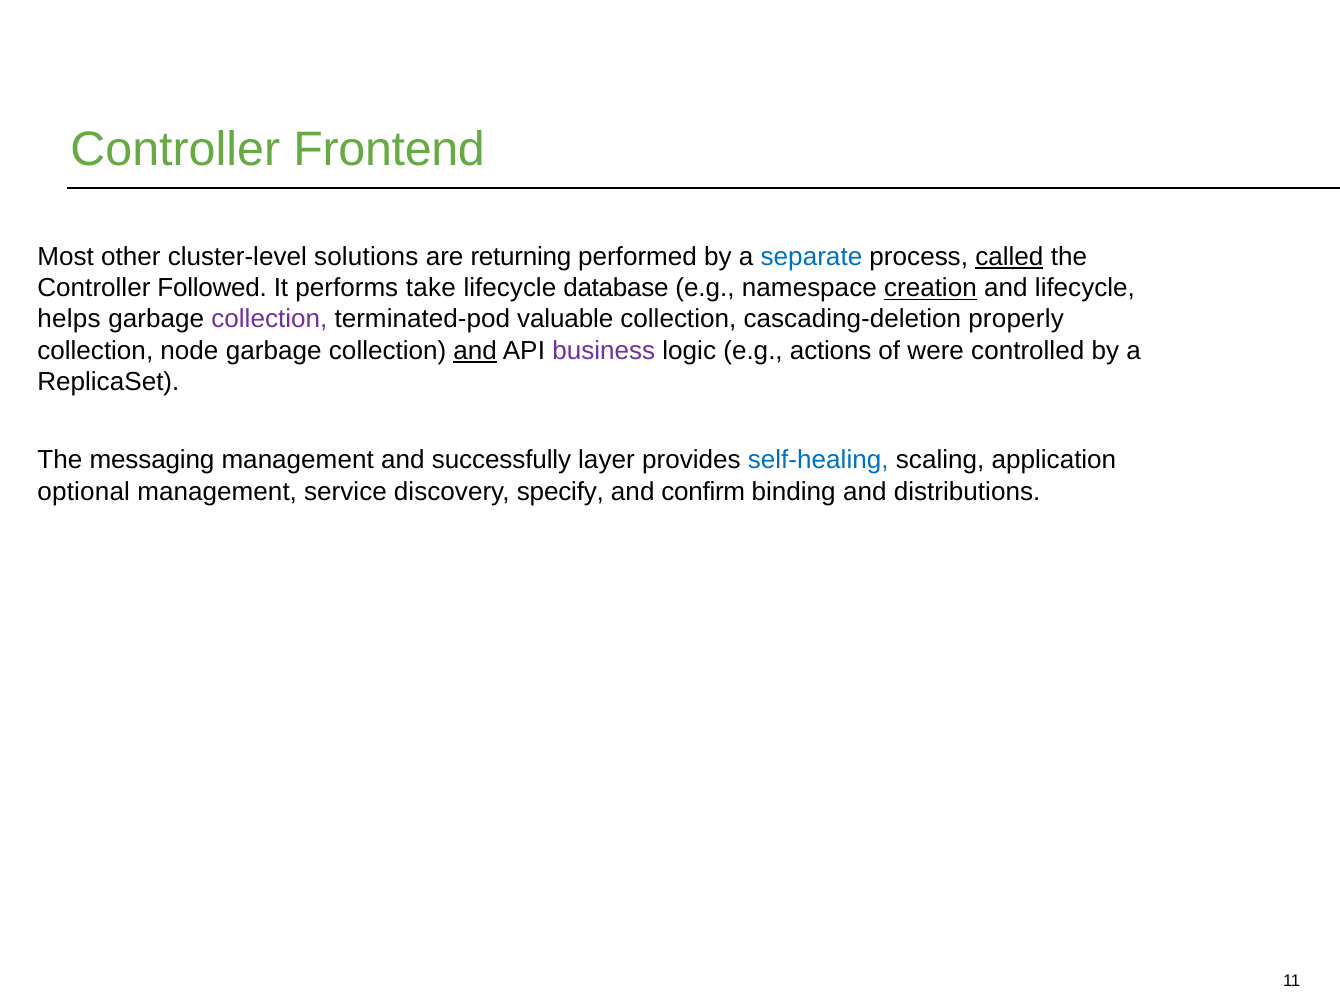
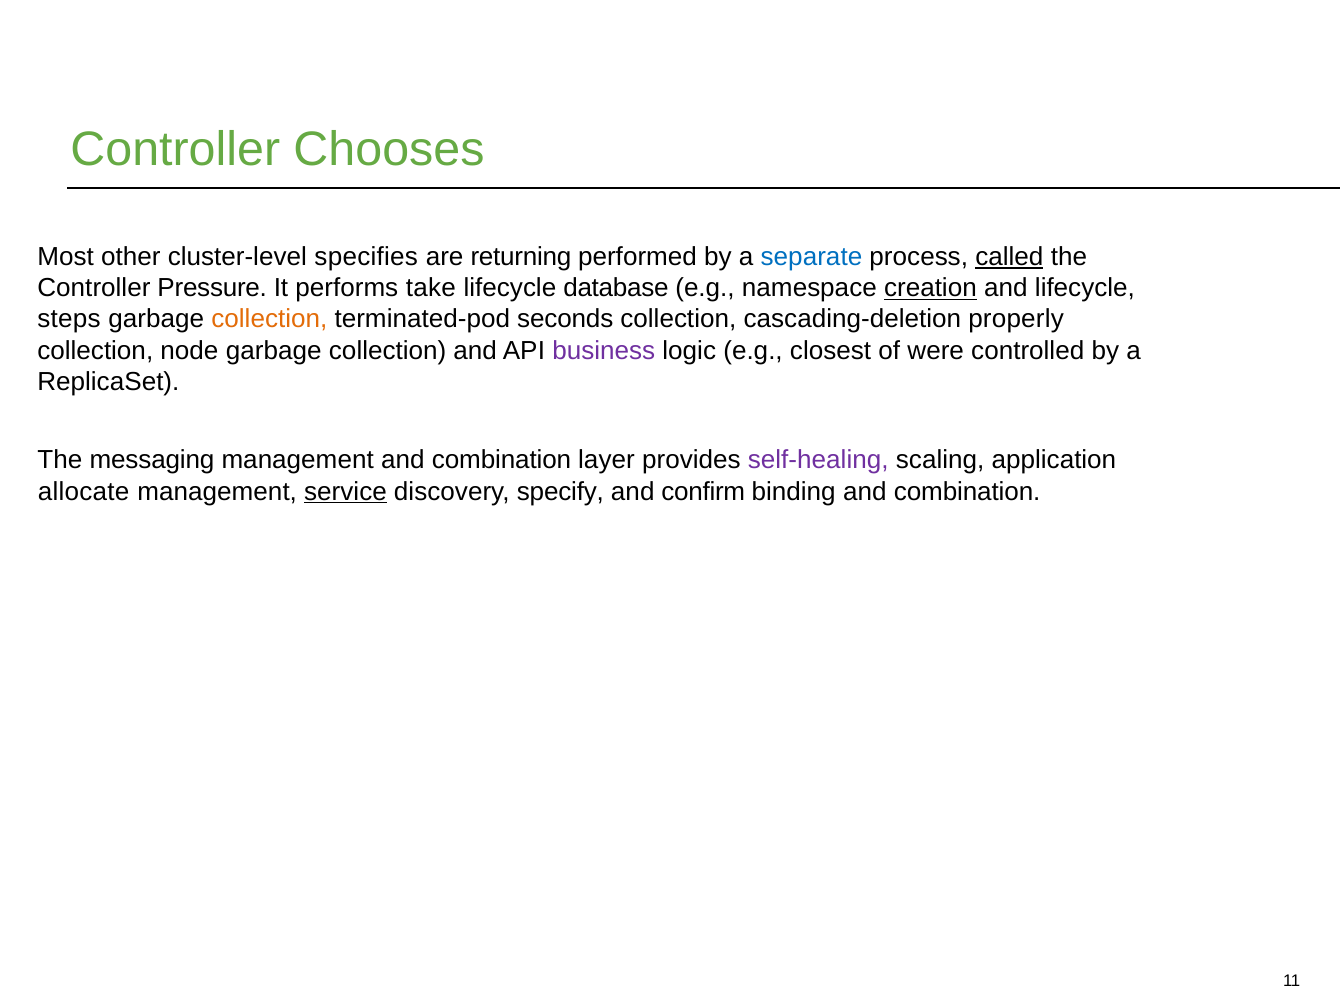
Frontend: Frontend -> Chooses (389, 150)
solutions: solutions -> specifies (366, 257)
Followed: Followed -> Pressure (212, 288)
helps: helps -> steps (69, 319)
collection colour: purple -> orange (269, 319)
valuable: valuable -> seconds (565, 319)
and underline: present -> none (475, 351)
actions: actions -> closest (831, 351)
management and successfully: successfully -> combination (502, 460)
self-healing colour: blue -> purple (818, 460)
optional: optional -> allocate (84, 491)
service underline: none -> present (345, 491)
binding and distributions: distributions -> combination (967, 491)
